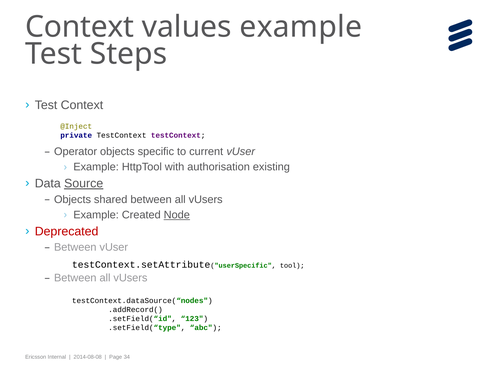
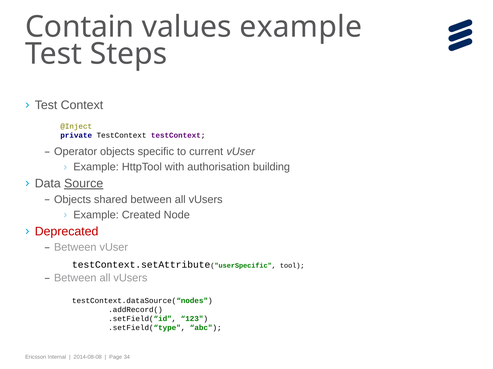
Context: Context -> Contain (80, 27)
existing: existing -> building (271, 167)
Node underline: present -> none (177, 215)
